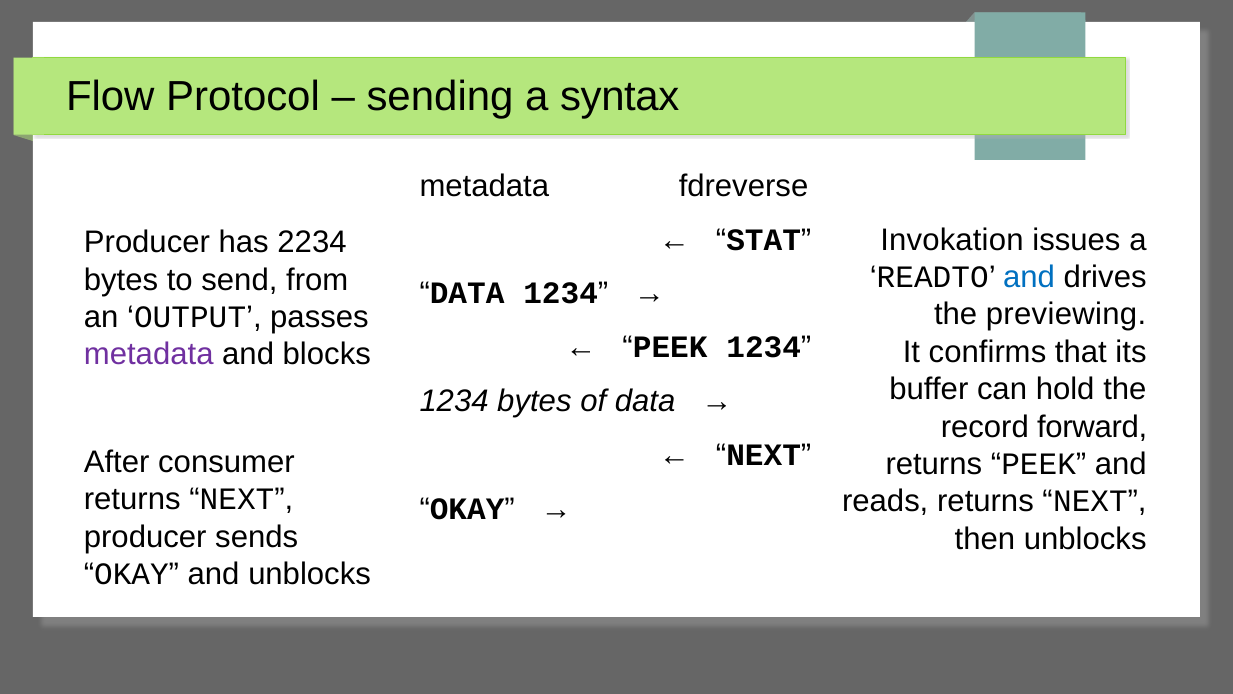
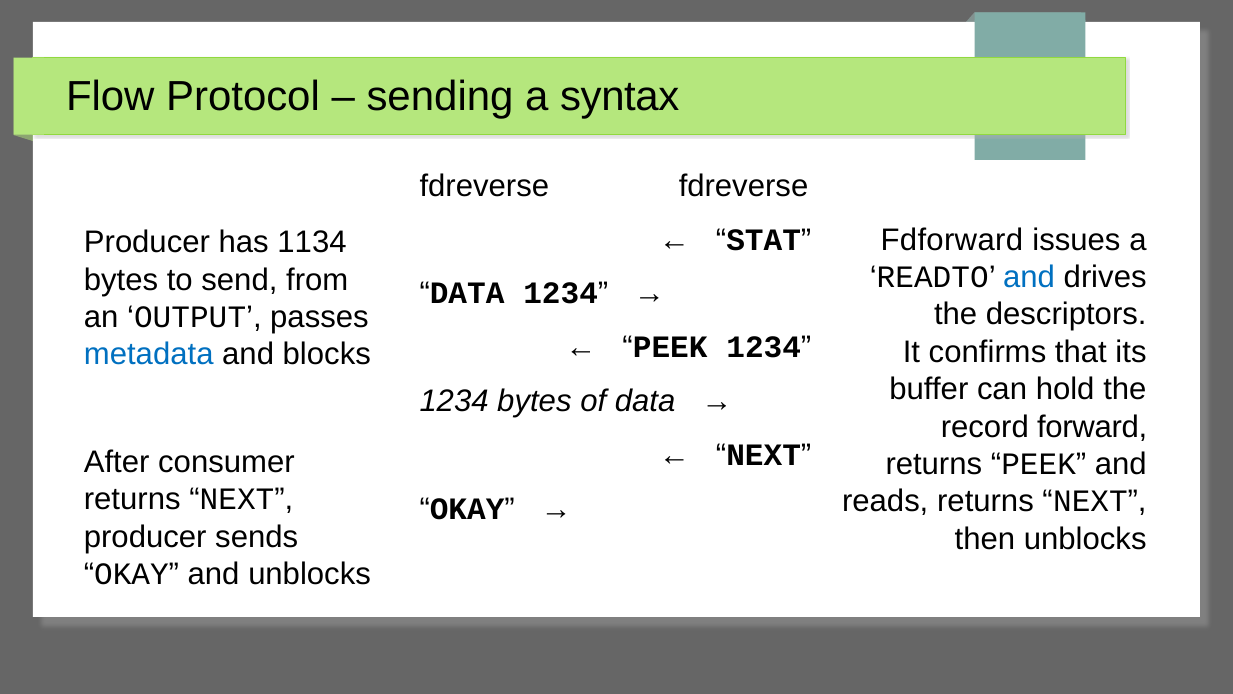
metadata: metadata -> fdreverse (484, 186)
Invokation: Invokation -> Fdforward (952, 240)
2234: 2234 -> 1134 (312, 242)
previewing: previewing -> descriptors (1066, 314)
metadata colour: purple -> blue (149, 354)
